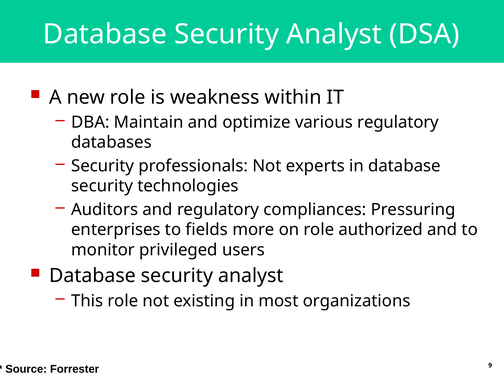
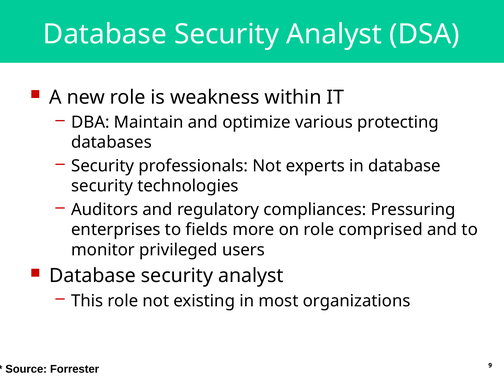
various regulatory: regulatory -> protecting (398, 122)
authorized: authorized -> comprised (381, 230)
